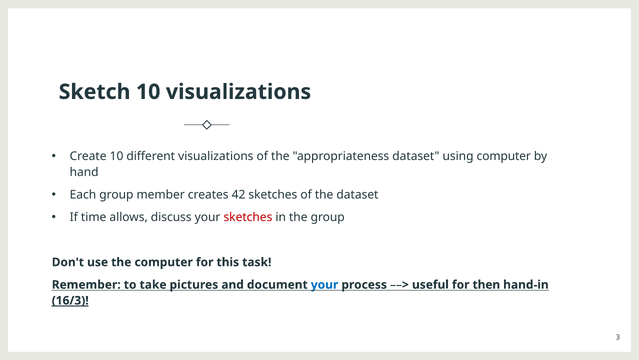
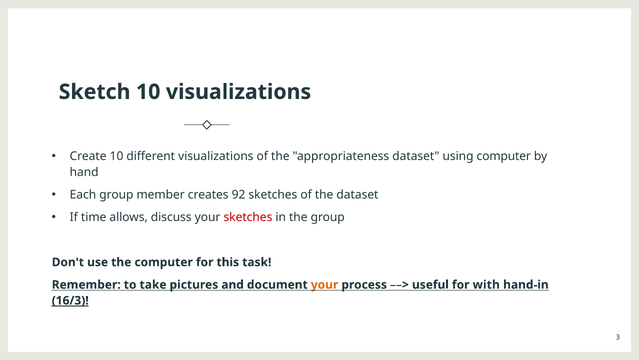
42: 42 -> 92 (239, 194)
your colour: blue -> orange (325, 284)
then: then -> with (486, 284)
